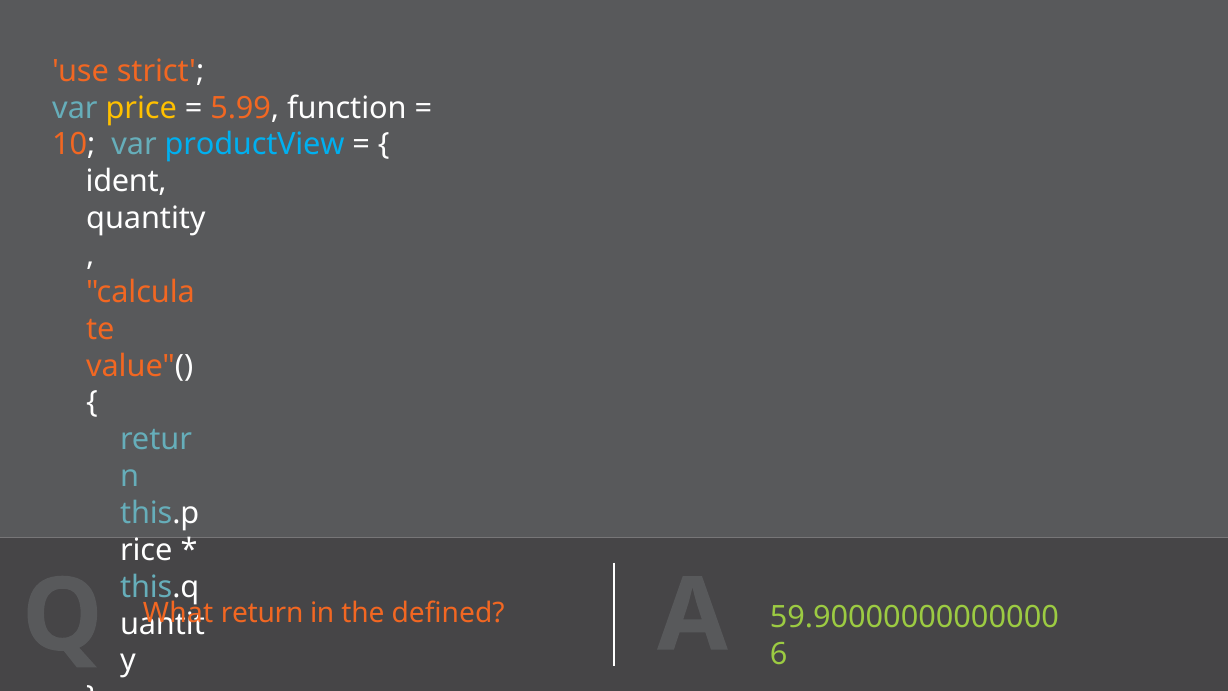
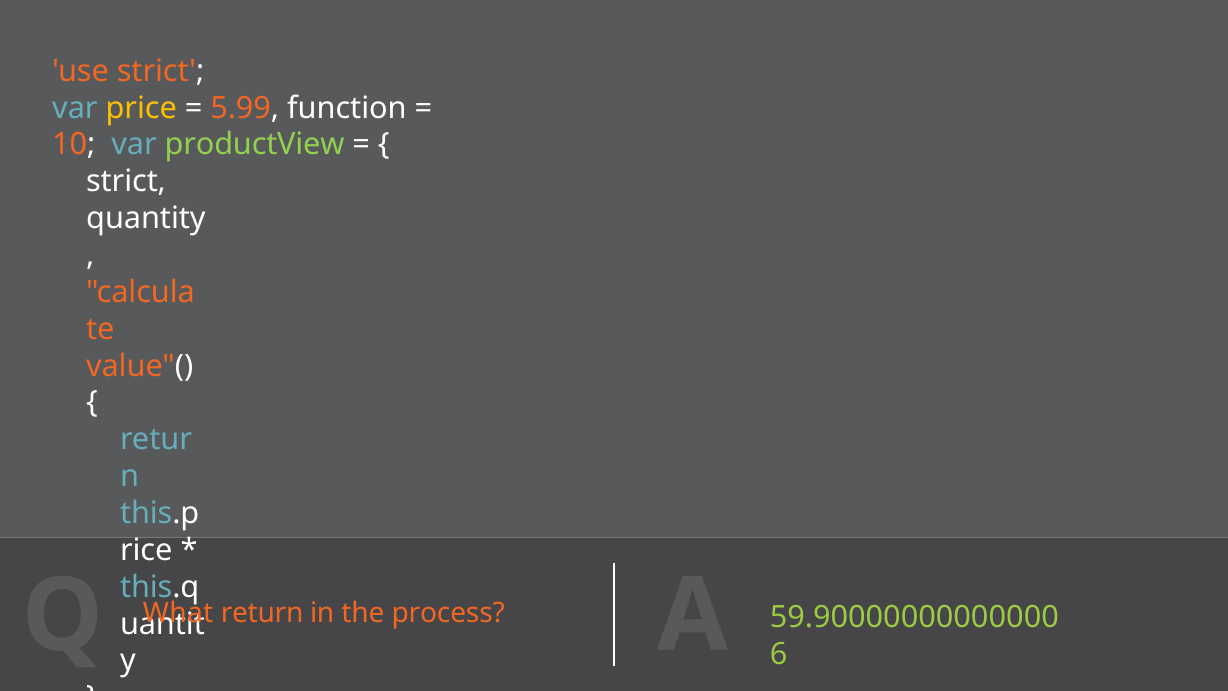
productView colour: light blue -> light green (255, 145)
ident: ident -> strict (126, 182)
defined: defined -> process (448, 613)
